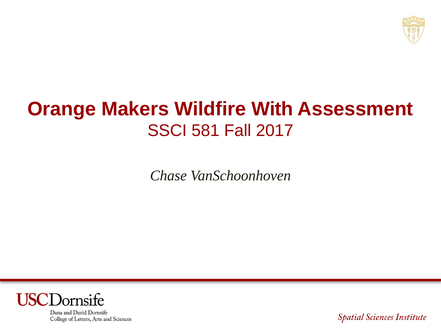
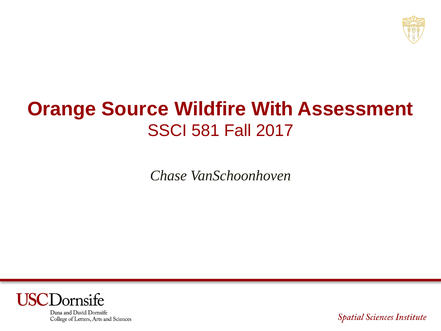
Makers: Makers -> Source (135, 109)
